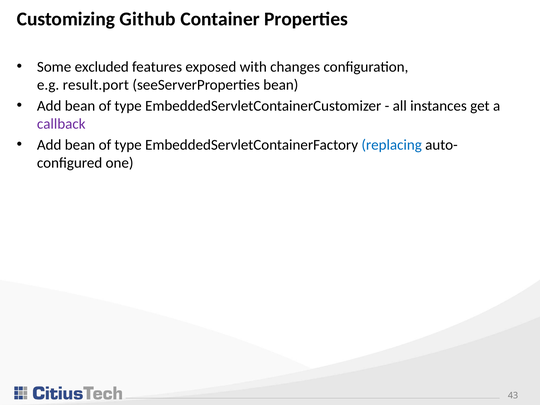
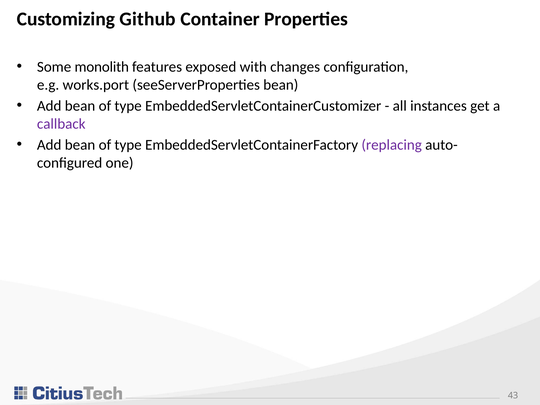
excluded: excluded -> monolith (102, 67)
result.port: result.port -> works.port (96, 85)
replacing colour: blue -> purple (392, 145)
